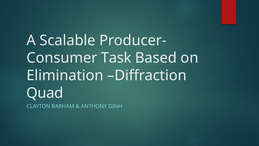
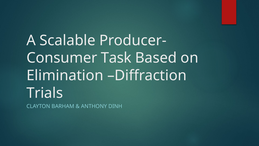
Quad: Quad -> Trials (45, 93)
